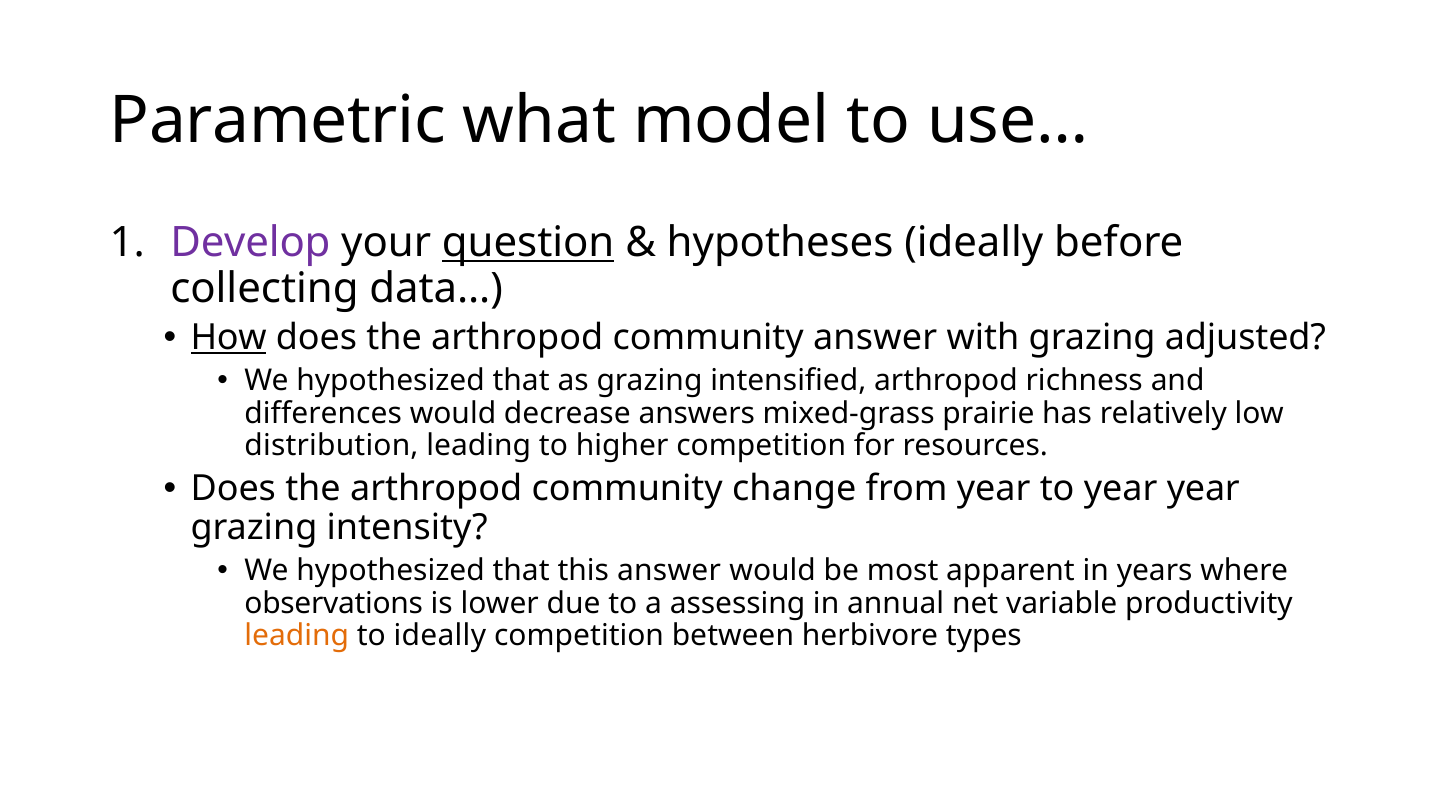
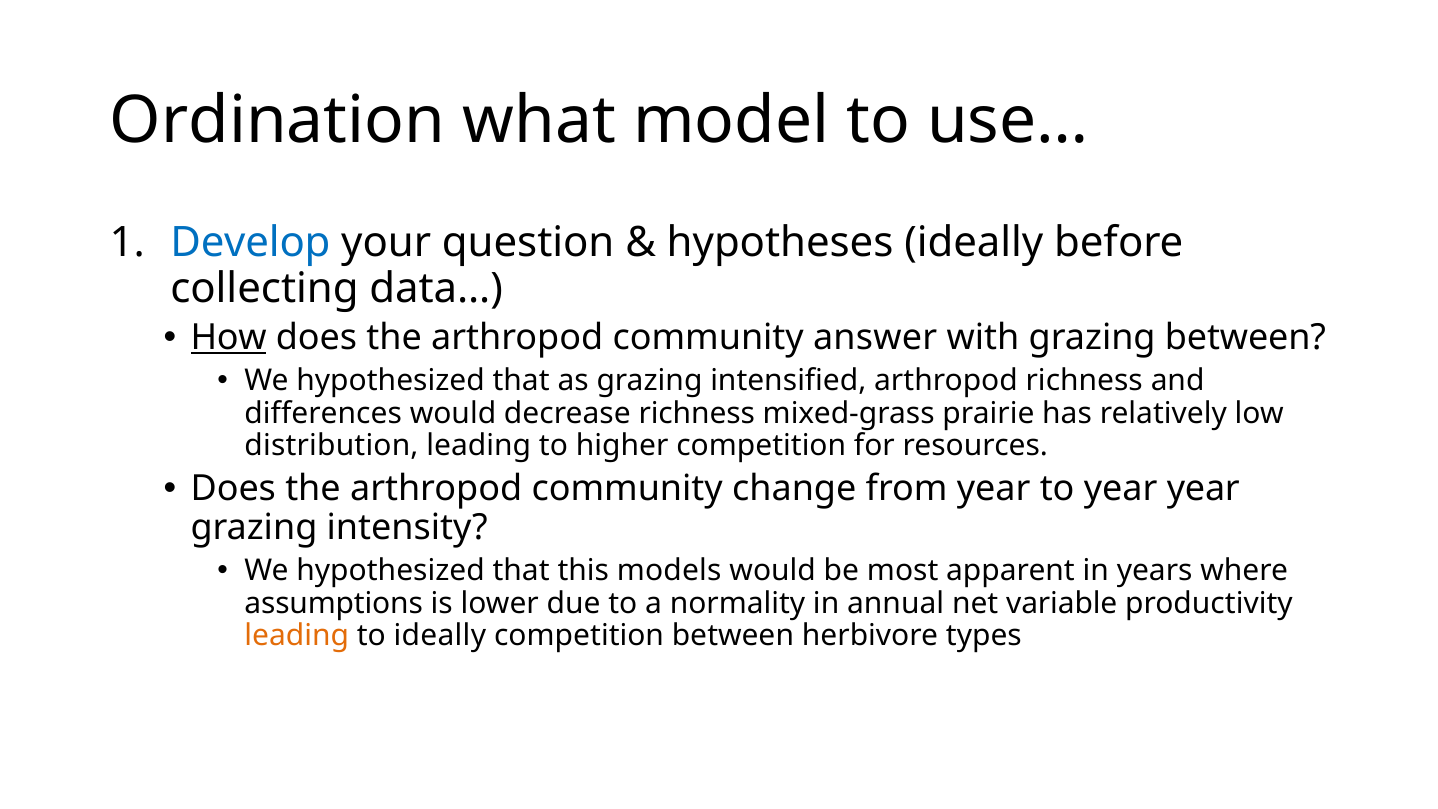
Parametric: Parametric -> Ordination (278, 121)
Develop colour: purple -> blue (250, 243)
question underline: present -> none (528, 243)
grazing adjusted: adjusted -> between (1245, 338)
decrease answers: answers -> richness (697, 413)
this answer: answer -> models (669, 571)
observations: observations -> assumptions (334, 603)
assessing: assessing -> normality (738, 603)
